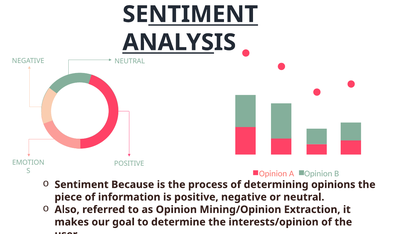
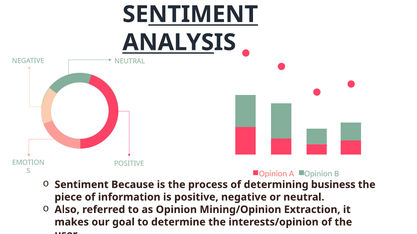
opinions: opinions -> business (333, 185)
